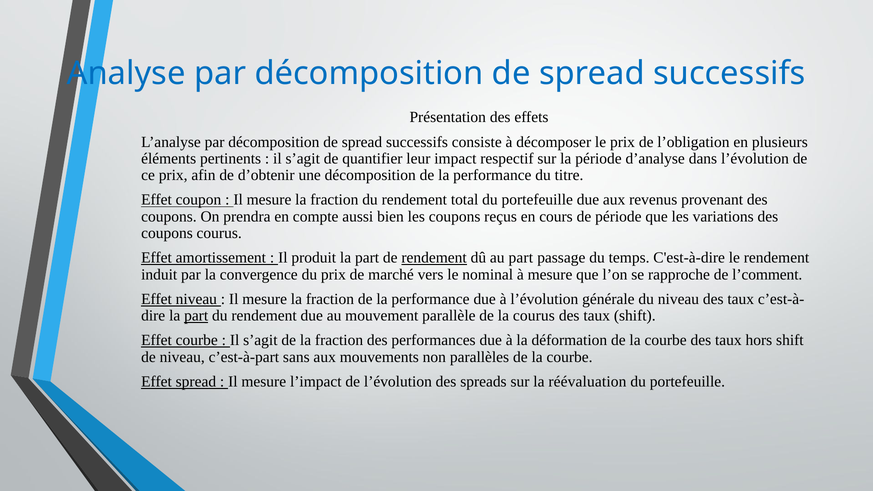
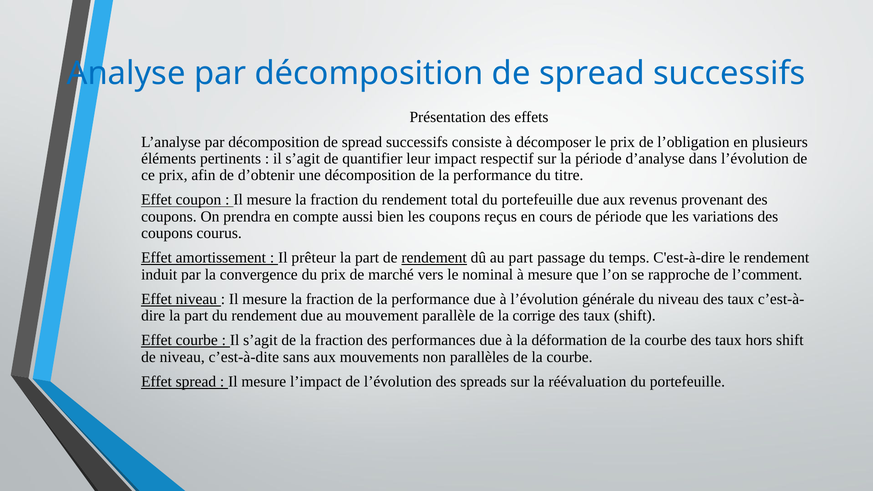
produit: produit -> prêteur (314, 258)
part underline: present -> none (196, 316)
la courus: courus -> corrige (534, 316)
c’est-à-part: c’est-à-part -> c’est-à-dite (244, 357)
